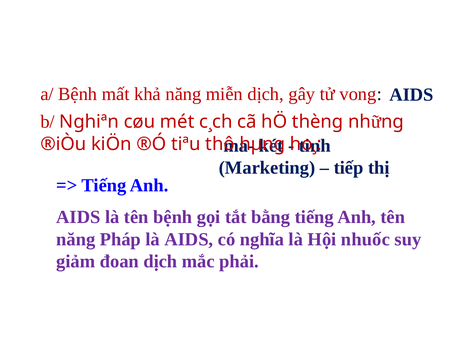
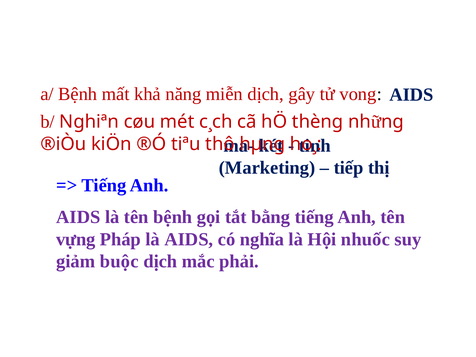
năng: năng -> vựng (76, 239)
đoan: đoan -> buộc (119, 261)
